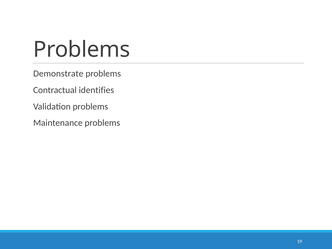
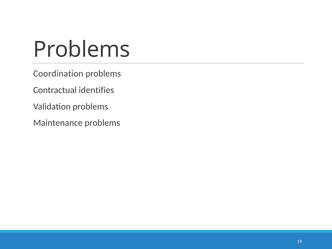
Demonstrate: Demonstrate -> Coordination (58, 74)
